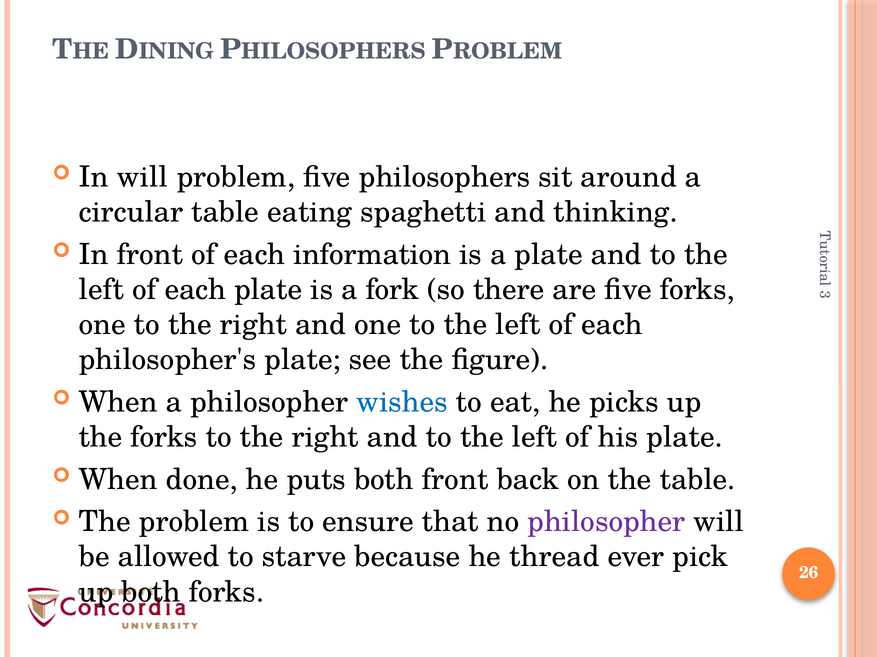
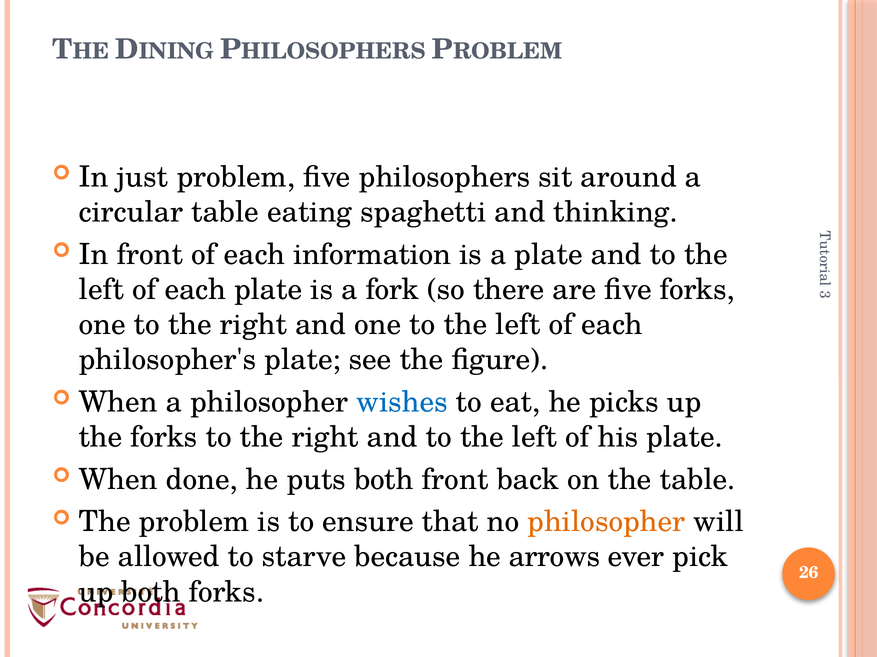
In will: will -> just (142, 177)
philosopher colour: purple -> orange (606, 522)
thread: thread -> arrows (554, 557)
